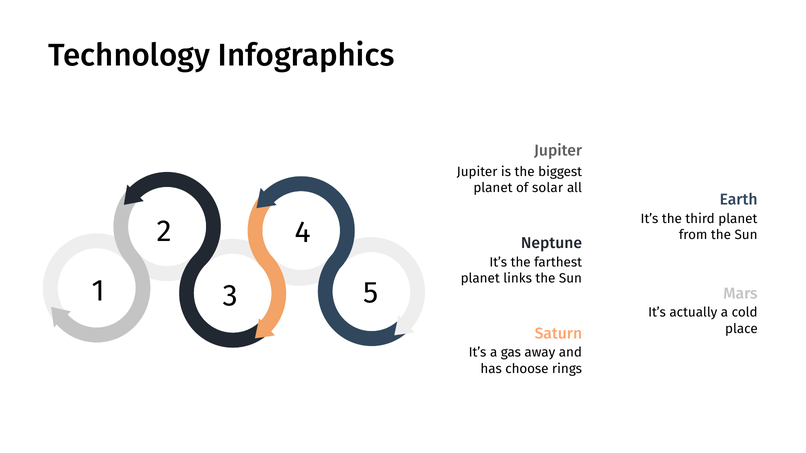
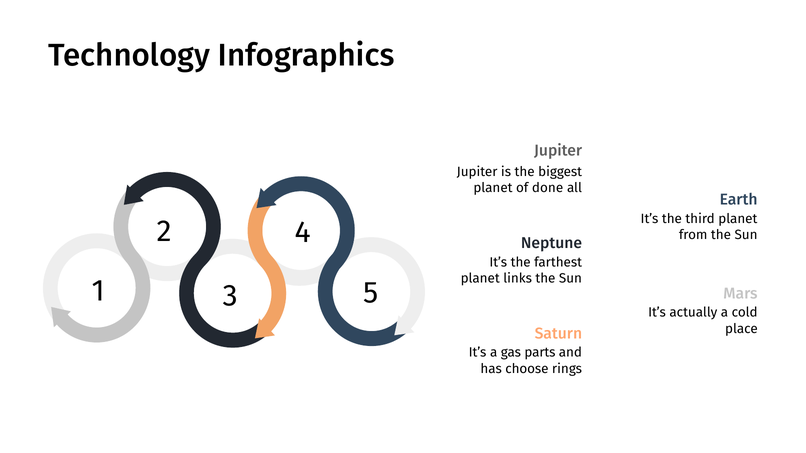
solar: solar -> done (548, 188)
away: away -> parts (540, 353)
